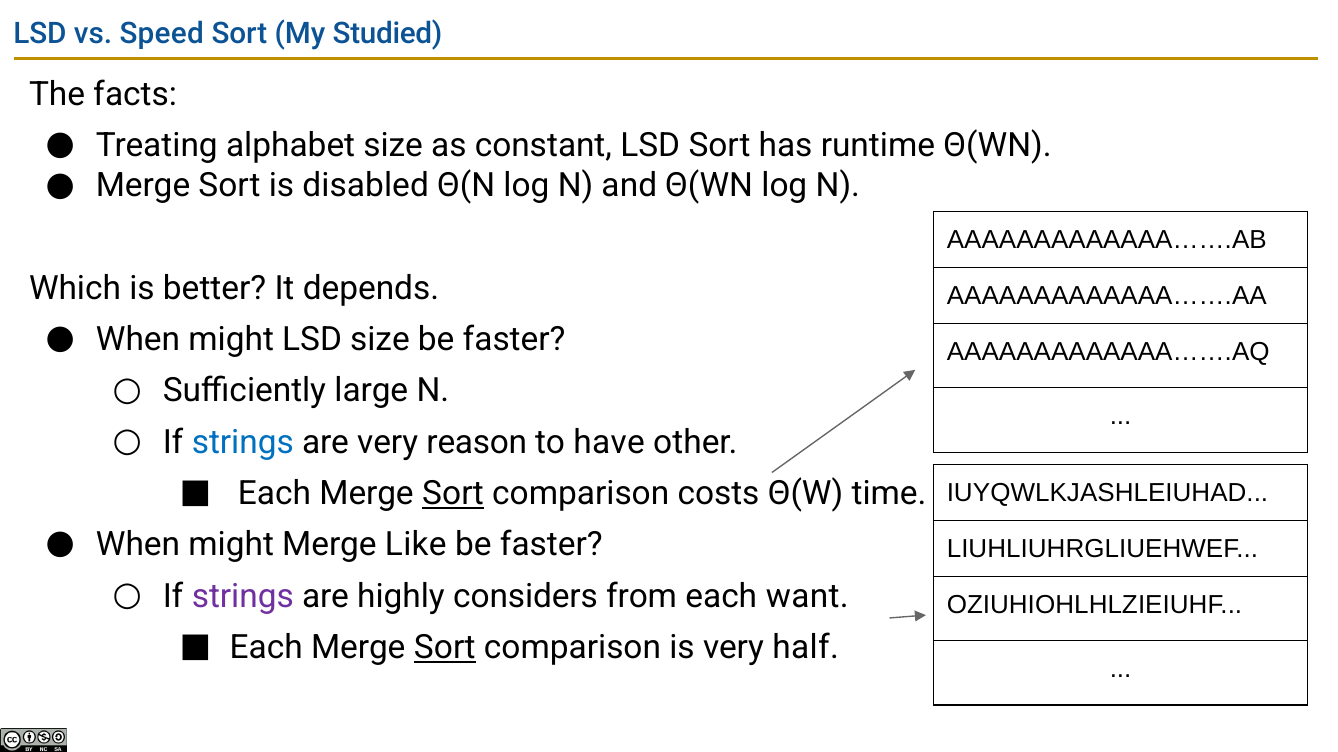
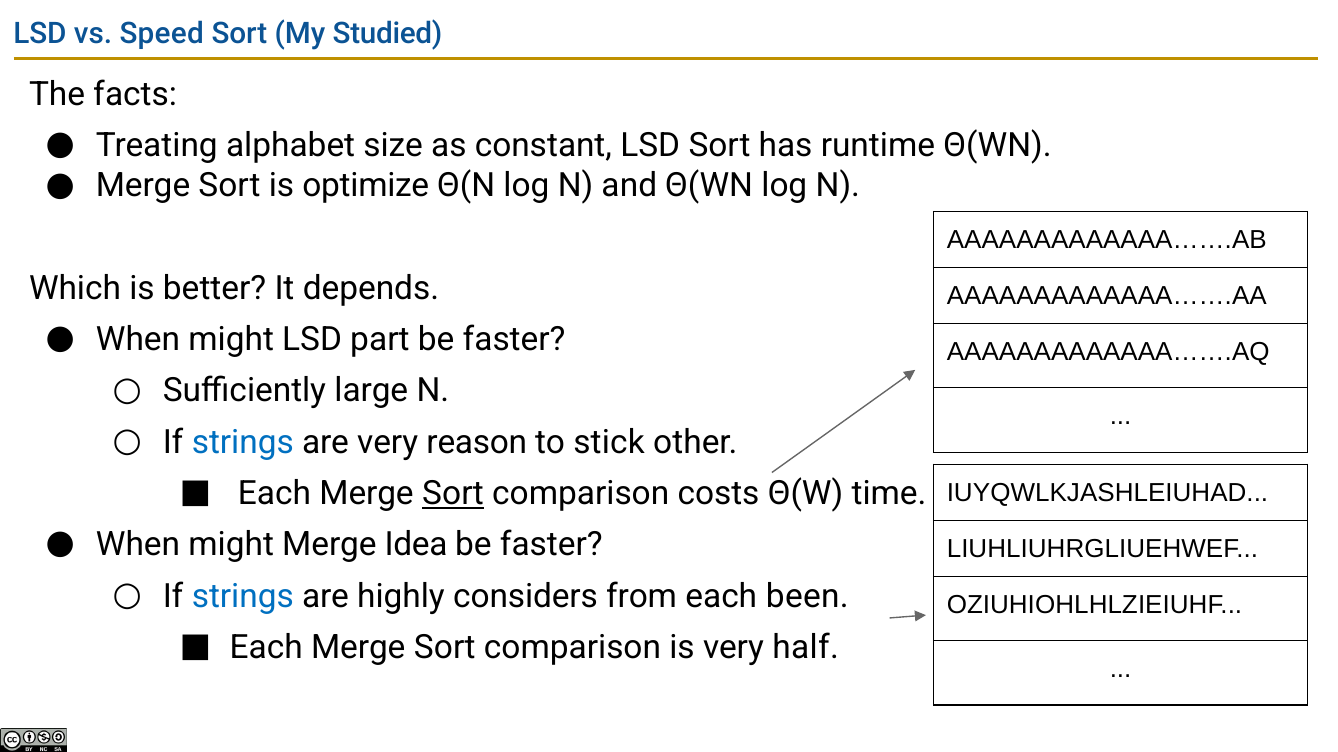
disabled: disabled -> optimize (366, 186)
LSD size: size -> part (380, 340)
have: have -> stick (609, 443)
Like: Like -> Idea (416, 545)
strings colour: purple -> blue (243, 597)
want: want -> been (807, 597)
Sort underline: present -> none (445, 648)
